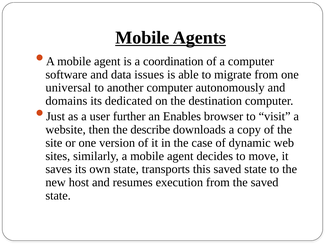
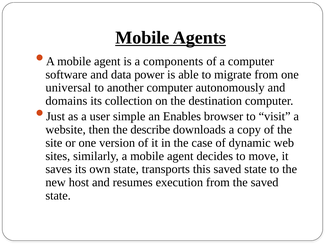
coordination: coordination -> components (173, 61)
issues: issues -> power (149, 74)
dedicated: dedicated -> collection (129, 101)
further: further -> simple (129, 116)
